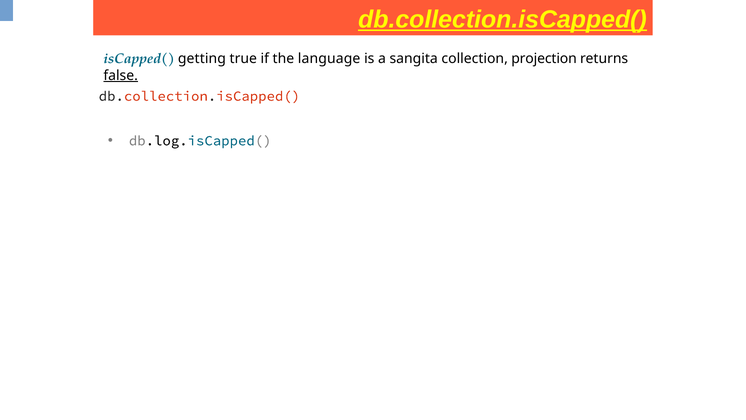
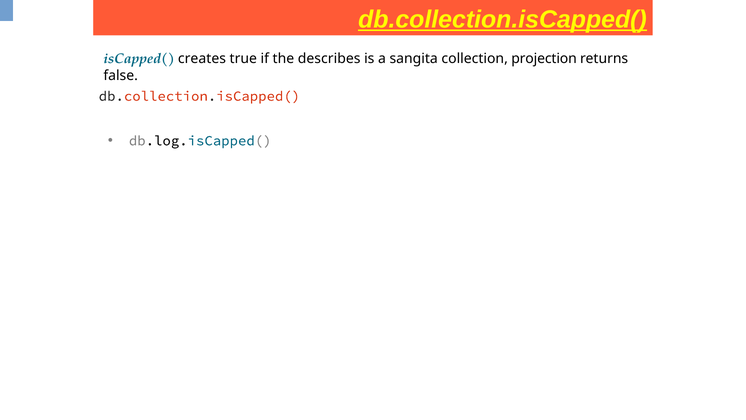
getting: getting -> creates (202, 59)
language: language -> describes (329, 59)
false underline: present -> none (121, 76)
